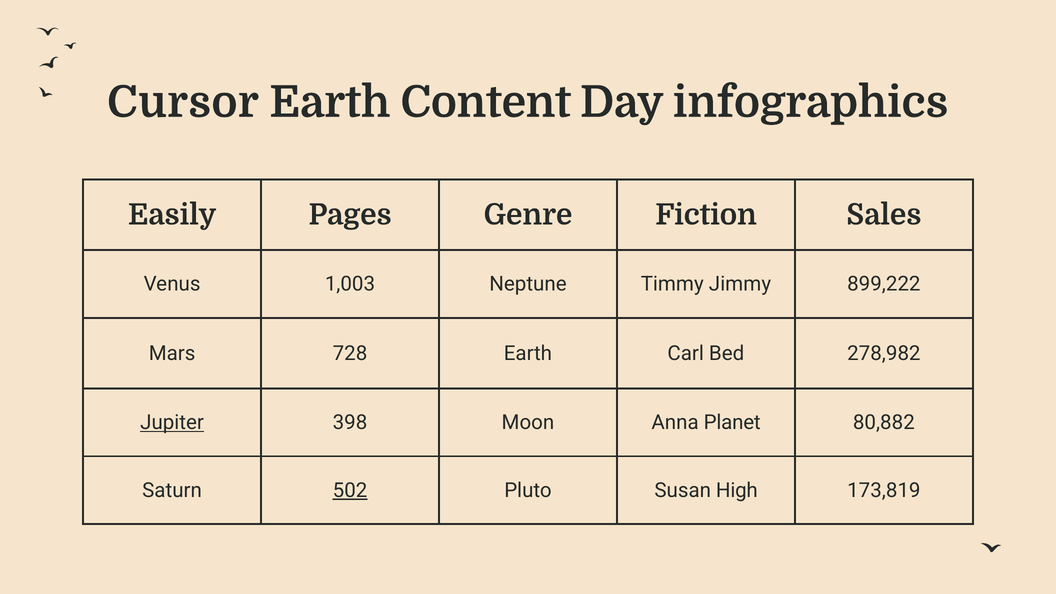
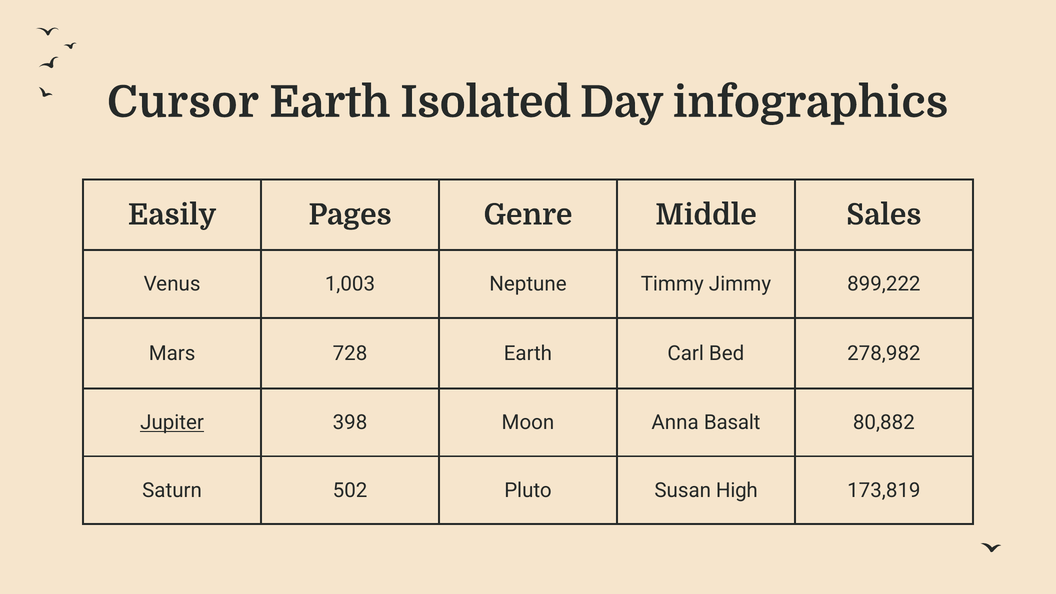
Content: Content -> Isolated (486, 102)
Fiction: Fiction -> Middle (706, 215)
Planet: Planet -> Basalt (732, 423)
502 underline: present -> none (350, 490)
